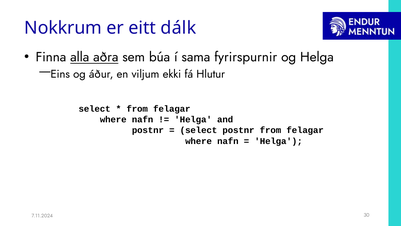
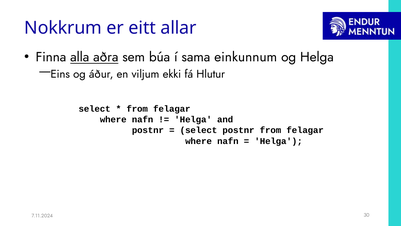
dálk: dálk -> allar (179, 28)
fyrirspurnir: fyrirspurnir -> einkunnum (246, 57)
